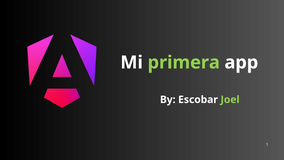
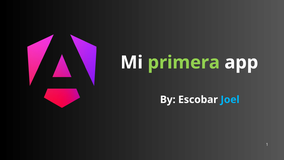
Joel colour: light green -> light blue (230, 99)
